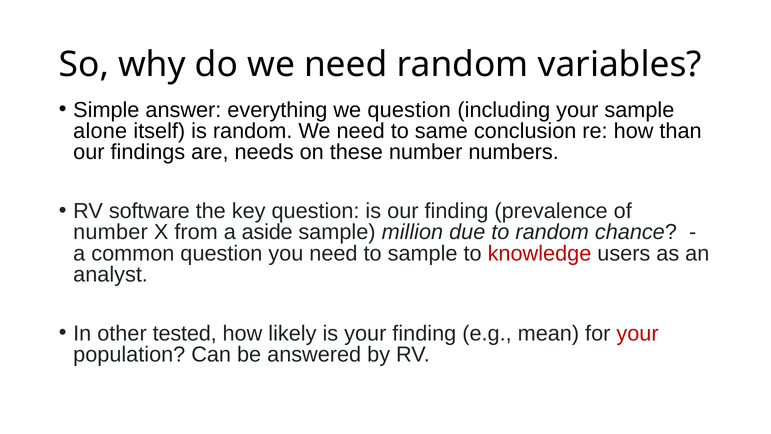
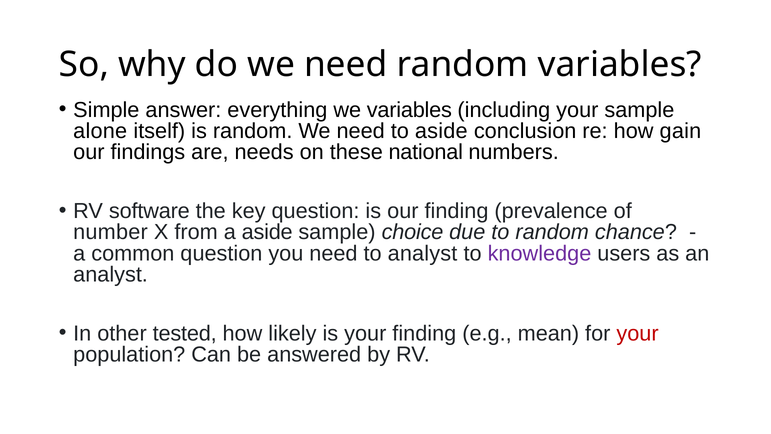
we question: question -> variables (409, 110)
to same: same -> aside (441, 131)
than: than -> gain (680, 131)
these number: number -> national (426, 152)
million: million -> choice (413, 232)
to sample: sample -> analyst (423, 253)
knowledge colour: red -> purple (539, 253)
